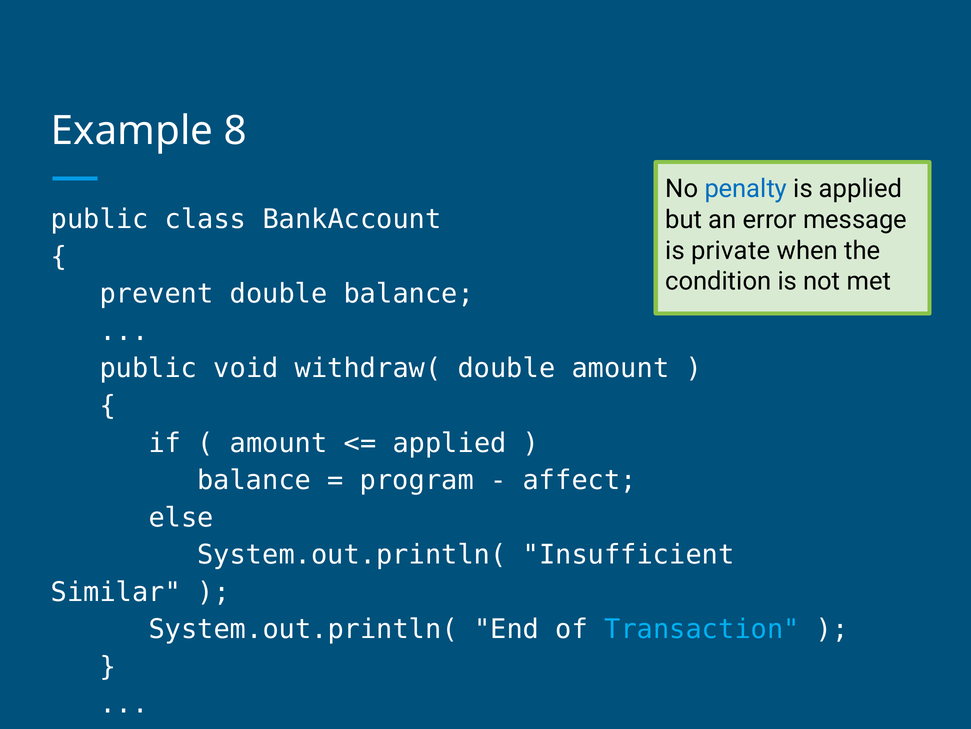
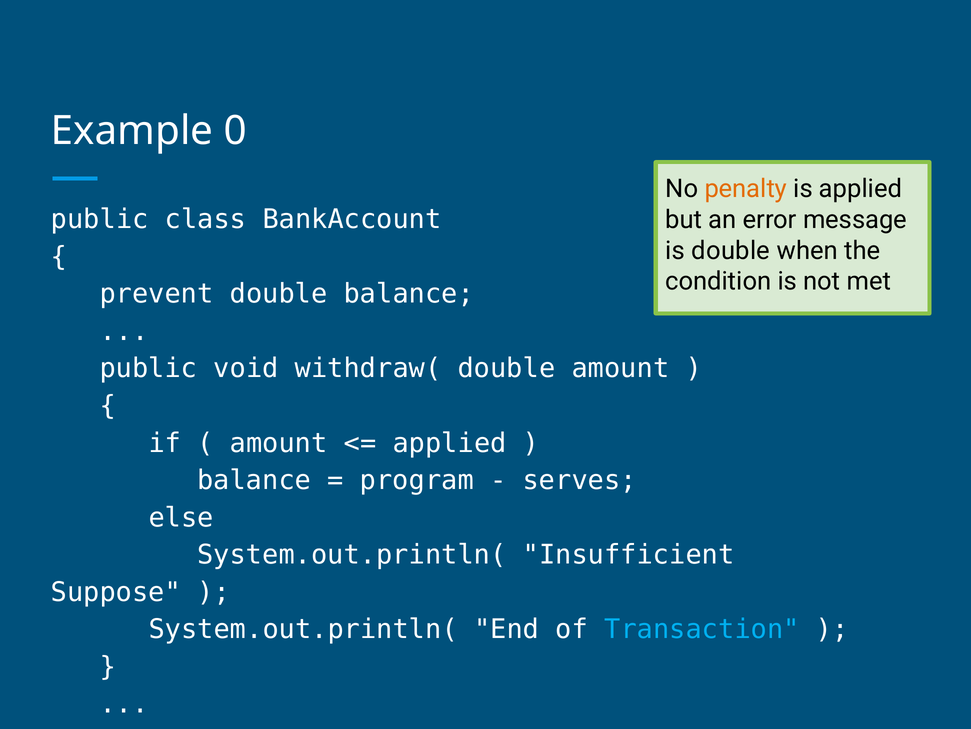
8: 8 -> 0 (235, 131)
penalty colour: blue -> orange (746, 189)
is private: private -> double (731, 250)
affect: affect -> serves (580, 480)
Similar: Similar -> Suppose (116, 592)
